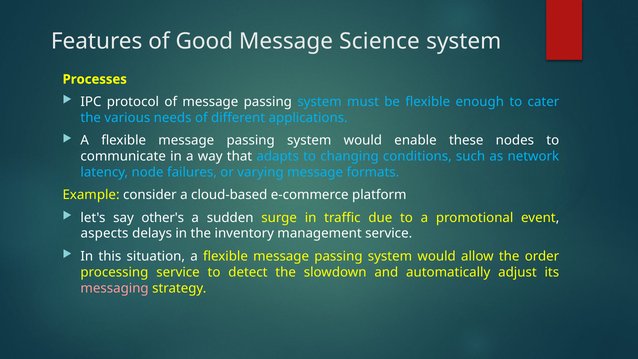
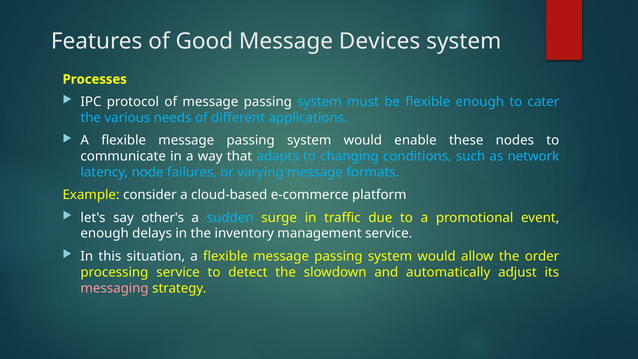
Science: Science -> Devices (380, 41)
sudden colour: white -> light blue (230, 218)
aspects: aspects -> enough (105, 234)
